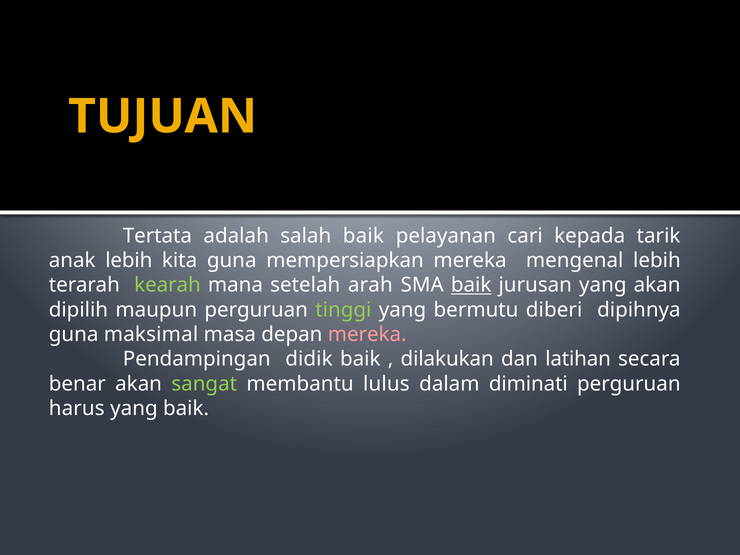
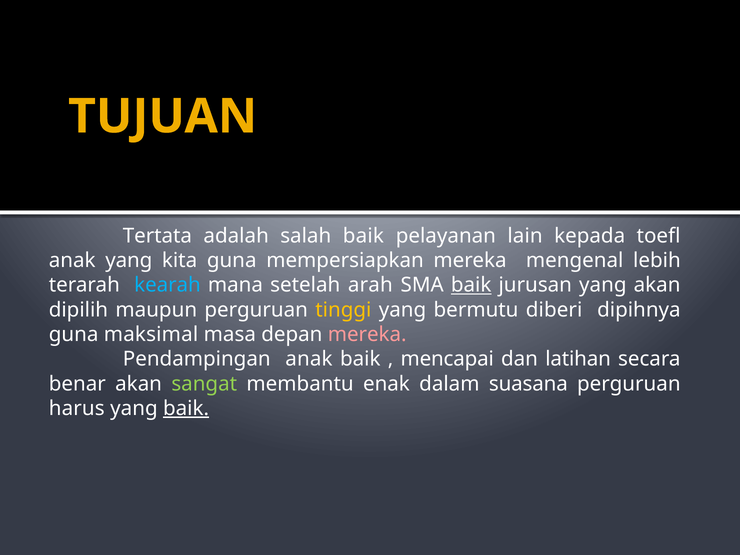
cari: cari -> lain (525, 236)
tarik: tarik -> toefl (659, 236)
anak lebih: lebih -> yang (129, 260)
kearah colour: light green -> light blue (167, 285)
tinggi colour: light green -> yellow (343, 310)
Pendampingan didik: didik -> anak (309, 359)
dilakukan: dilakukan -> mencapai (447, 359)
lulus: lulus -> enak (386, 384)
diminati: diminati -> suasana (528, 384)
baik underline: none -> present (186, 409)
